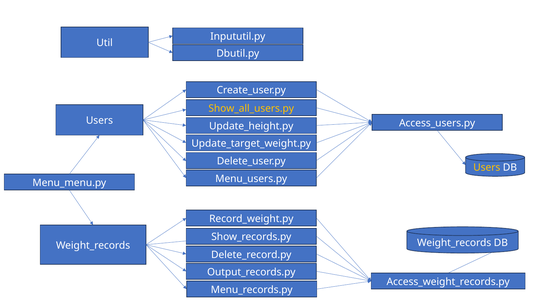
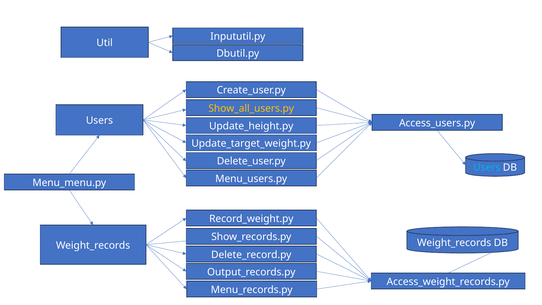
Users colour: yellow -> light blue (487, 167)
